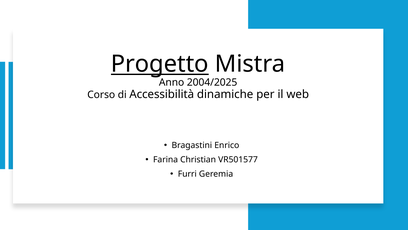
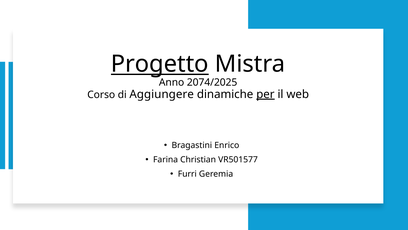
2004/2025: 2004/2025 -> 2074/2025 (212, 82)
Accessibilità: Accessibilità -> Aggiungere (162, 94)
per underline: none -> present (265, 94)
